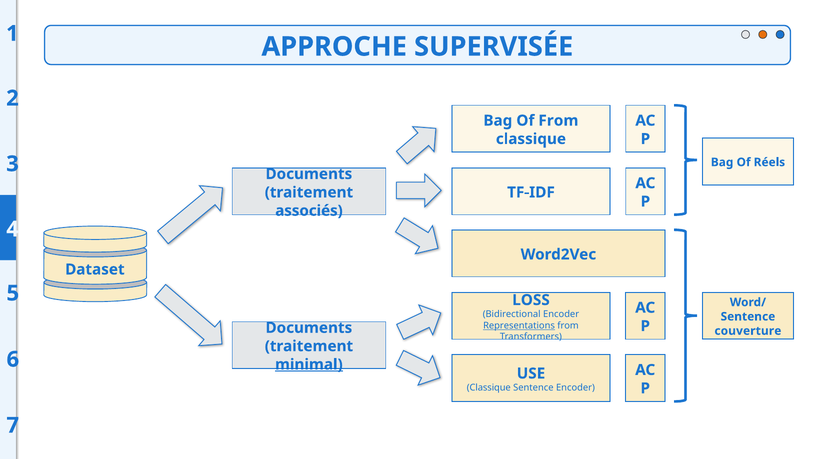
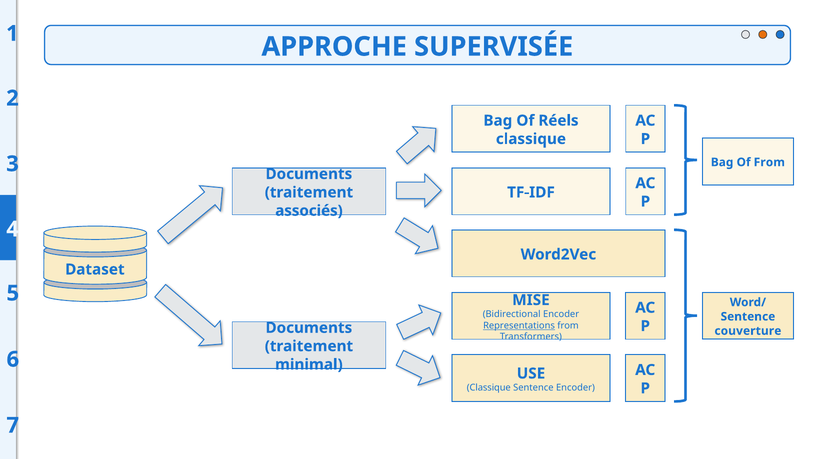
Of From: From -> Réels (558, 121)
Of Réels: Réels -> From (769, 162)
LOSS: LOSS -> MISE (531, 300)
minimal underline: present -> none (309, 365)
